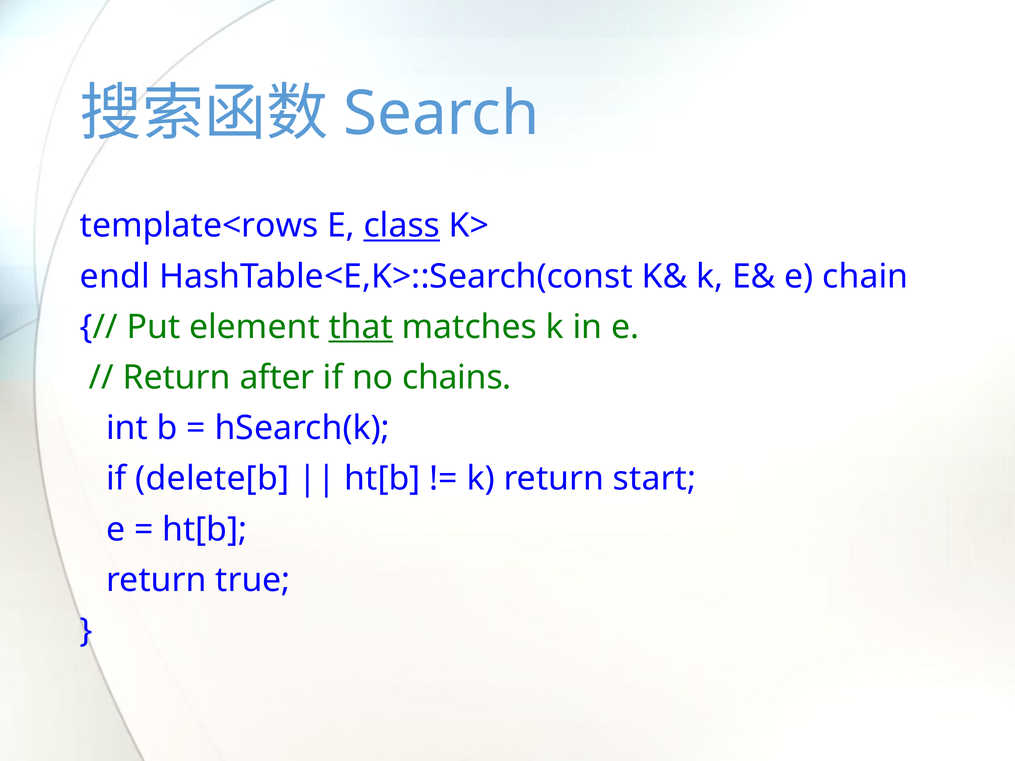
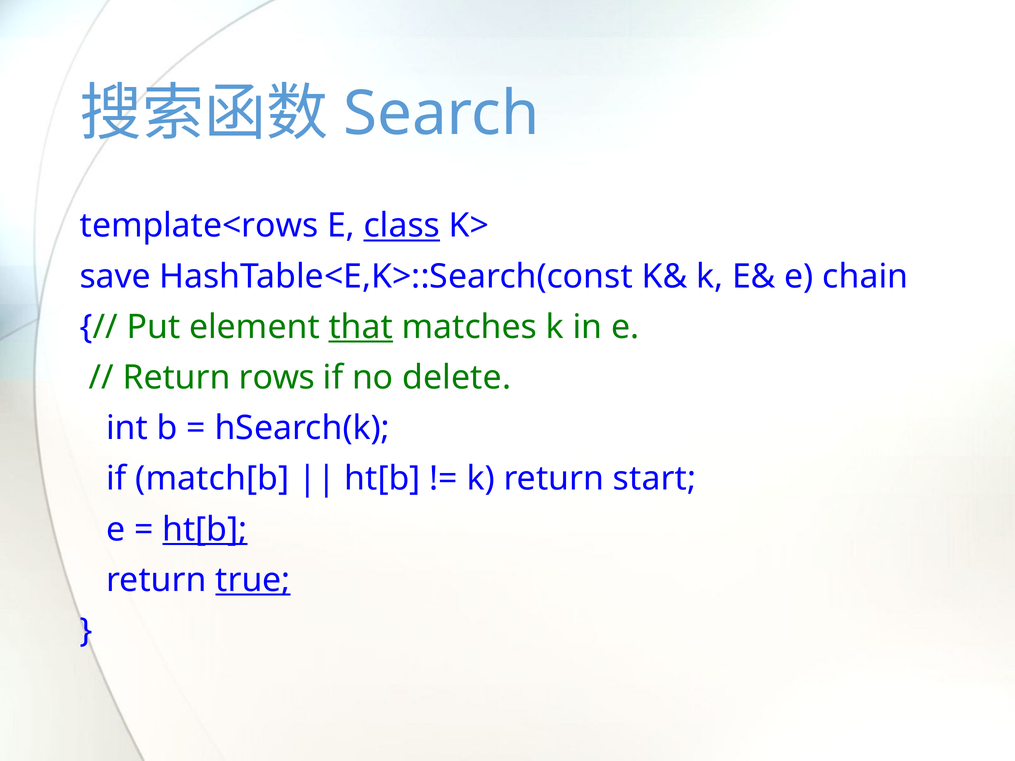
endl: endl -> save (115, 276)
after: after -> rows (277, 378)
chains: chains -> delete (457, 378)
delete[b: delete[b -> match[b (212, 479)
ht[b underline: none -> present (205, 530)
true underline: none -> present (253, 580)
